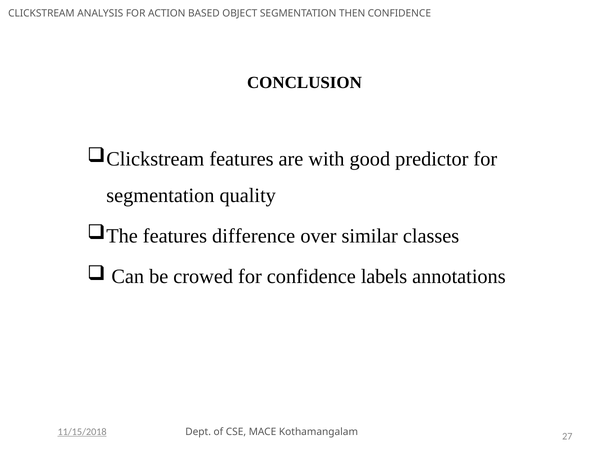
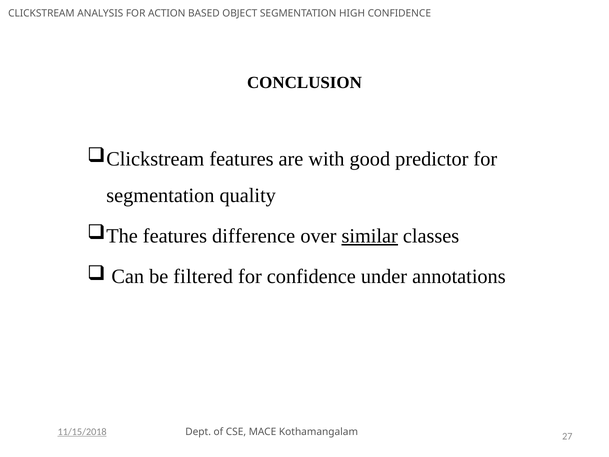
THEN: THEN -> HIGH (352, 13)
similar underline: none -> present (370, 236)
crowed: crowed -> filtered (203, 276)
labels: labels -> under (384, 276)
